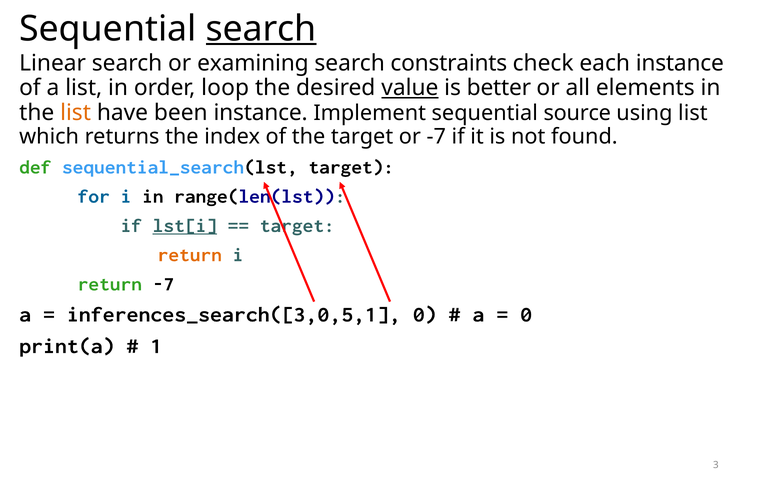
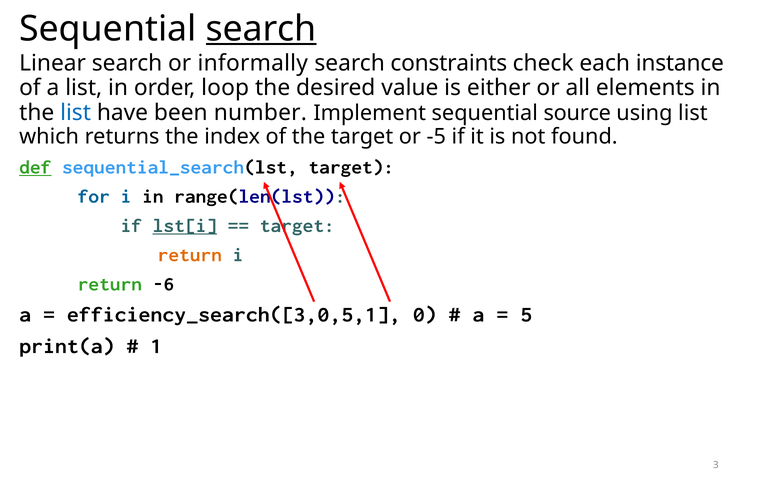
examining: examining -> informally (253, 63)
value underline: present -> none (410, 88)
better: better -> either (499, 88)
list colour: orange -> blue (76, 112)
been instance: instance -> number (260, 112)
or -7: -7 -> -5 (436, 136)
def underline: none -> present (35, 167)
return -7: -7 -> -6 (163, 284)
inferences_search([3,0,5,1: inferences_search([3,0,5,1 -> efficiency_search([3,0,5,1 (234, 314)
0: 0 -> 5 (526, 314)
